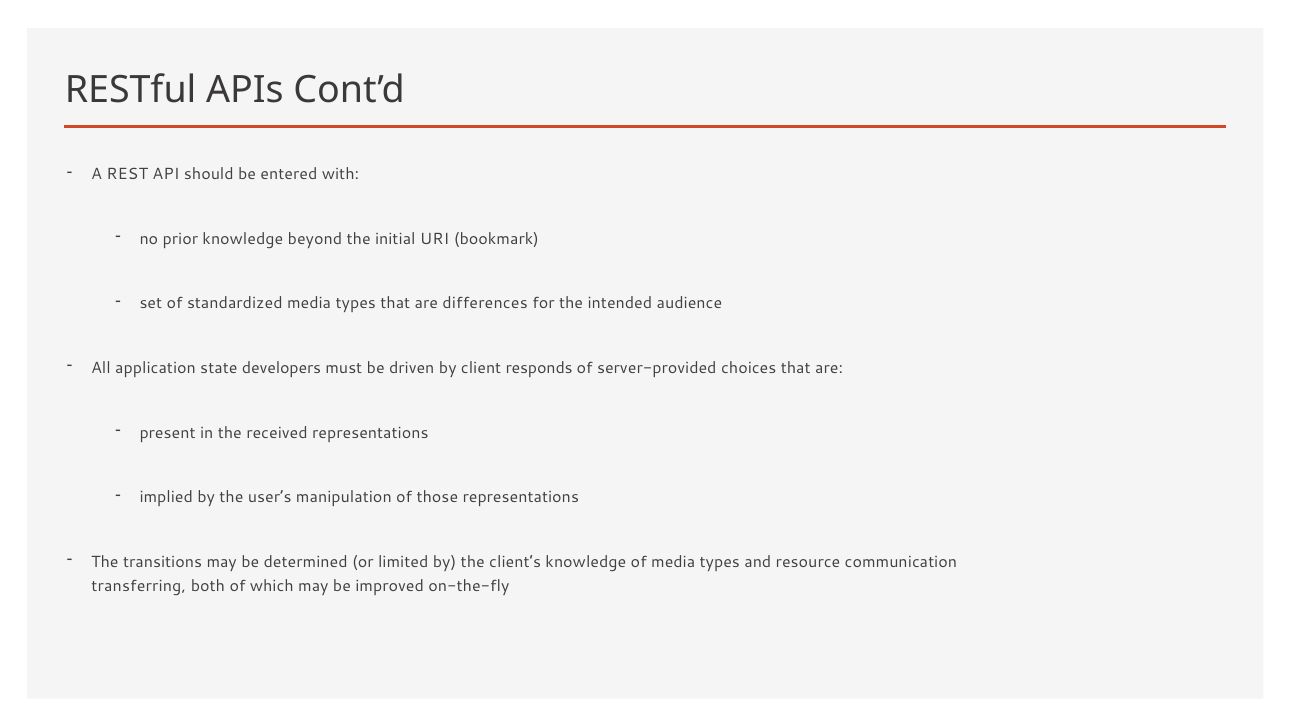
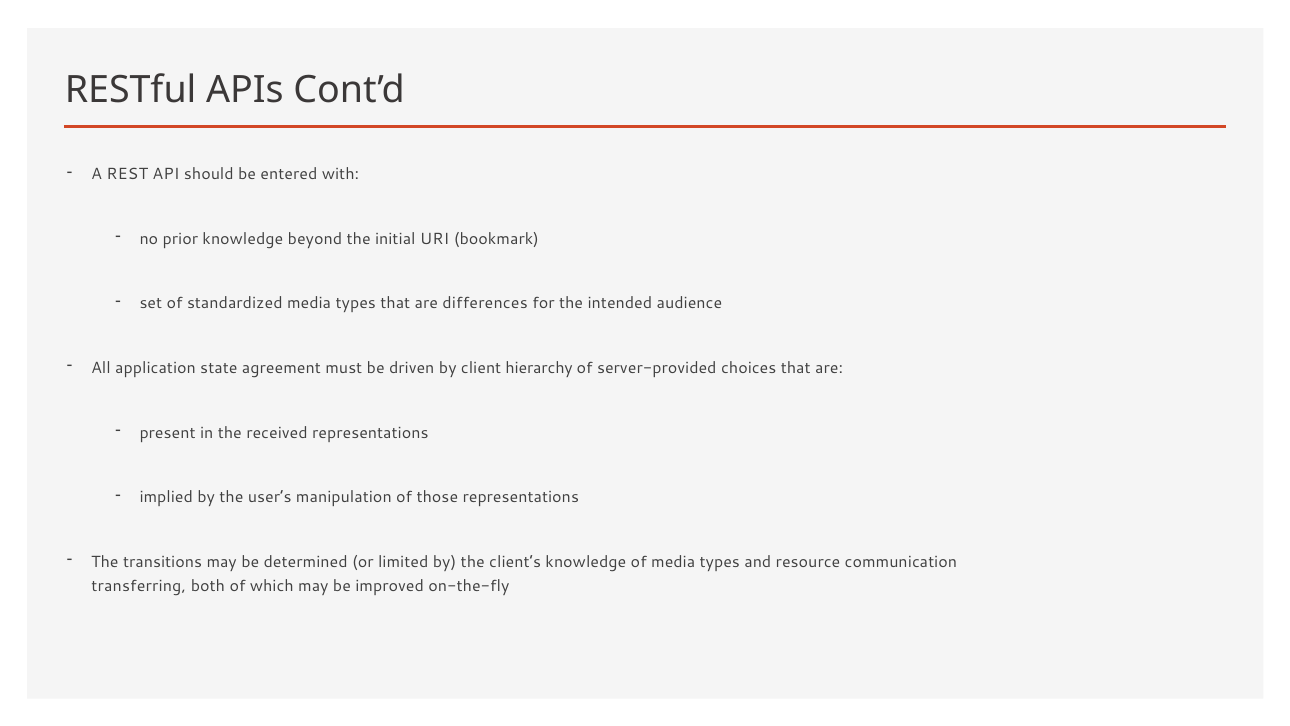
developers: developers -> agreement (281, 368)
responds: responds -> hierarchy (539, 368)
